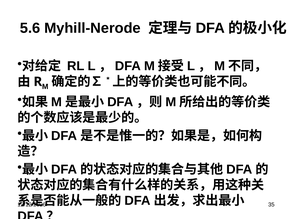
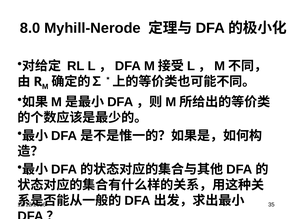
5.6: 5.6 -> 8.0 (30, 28)
